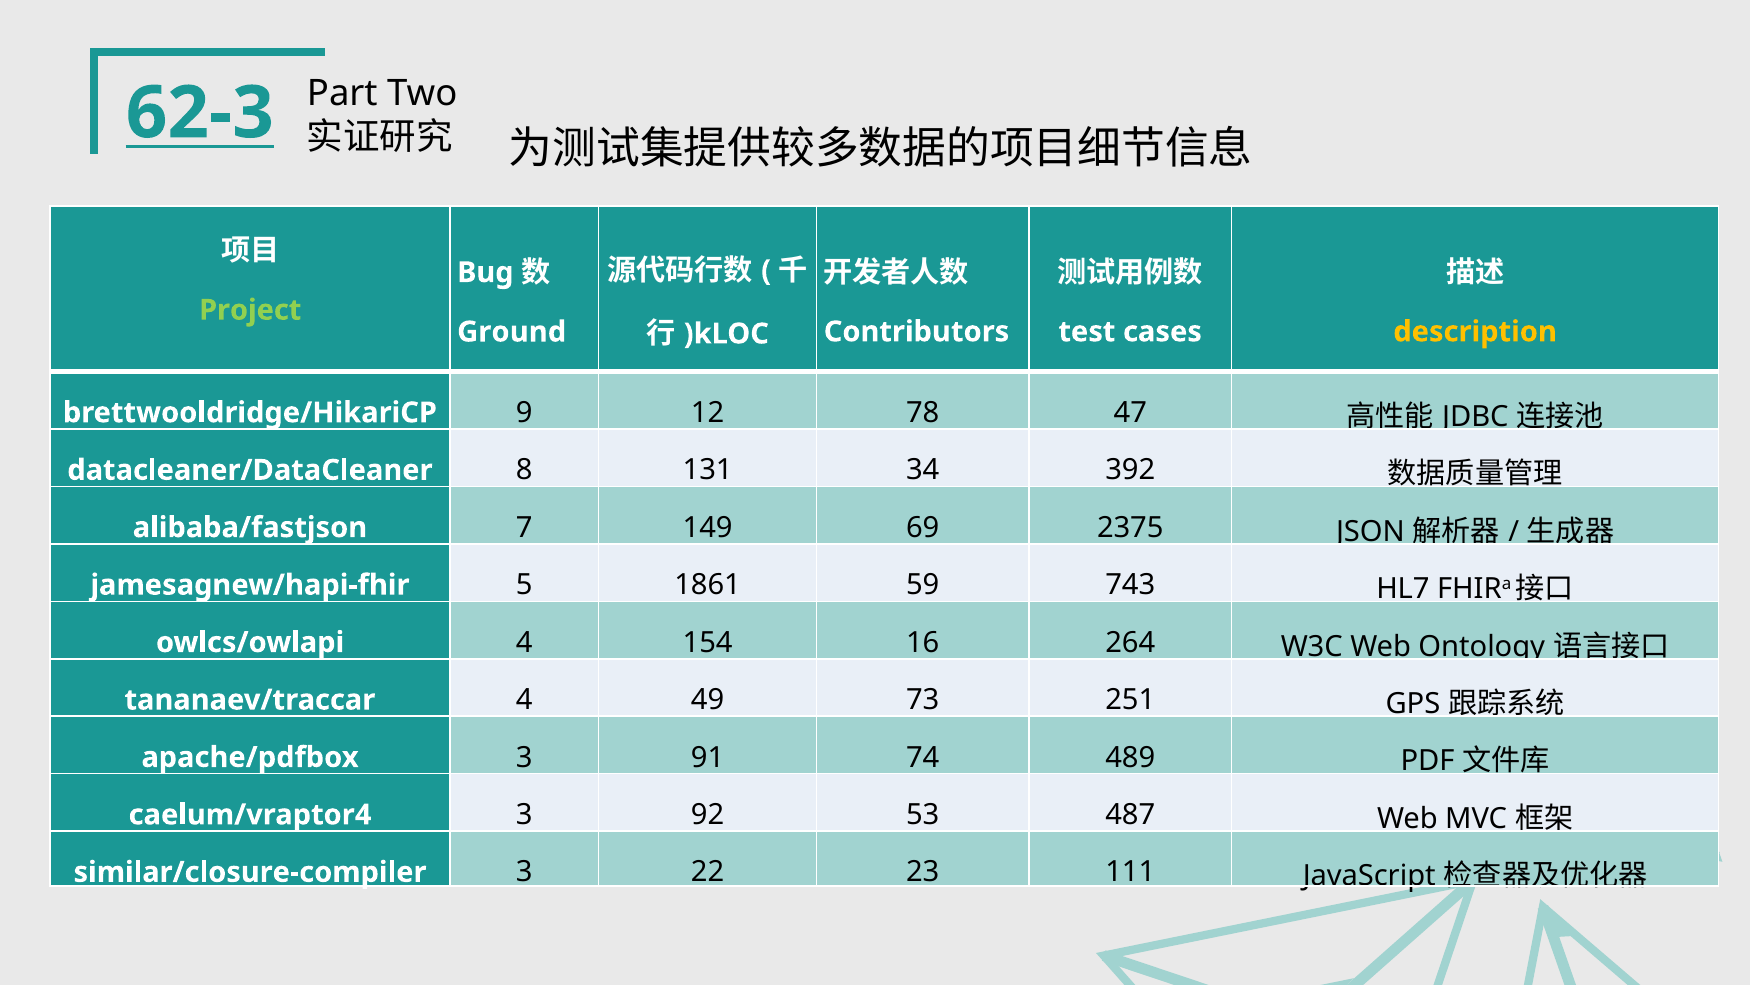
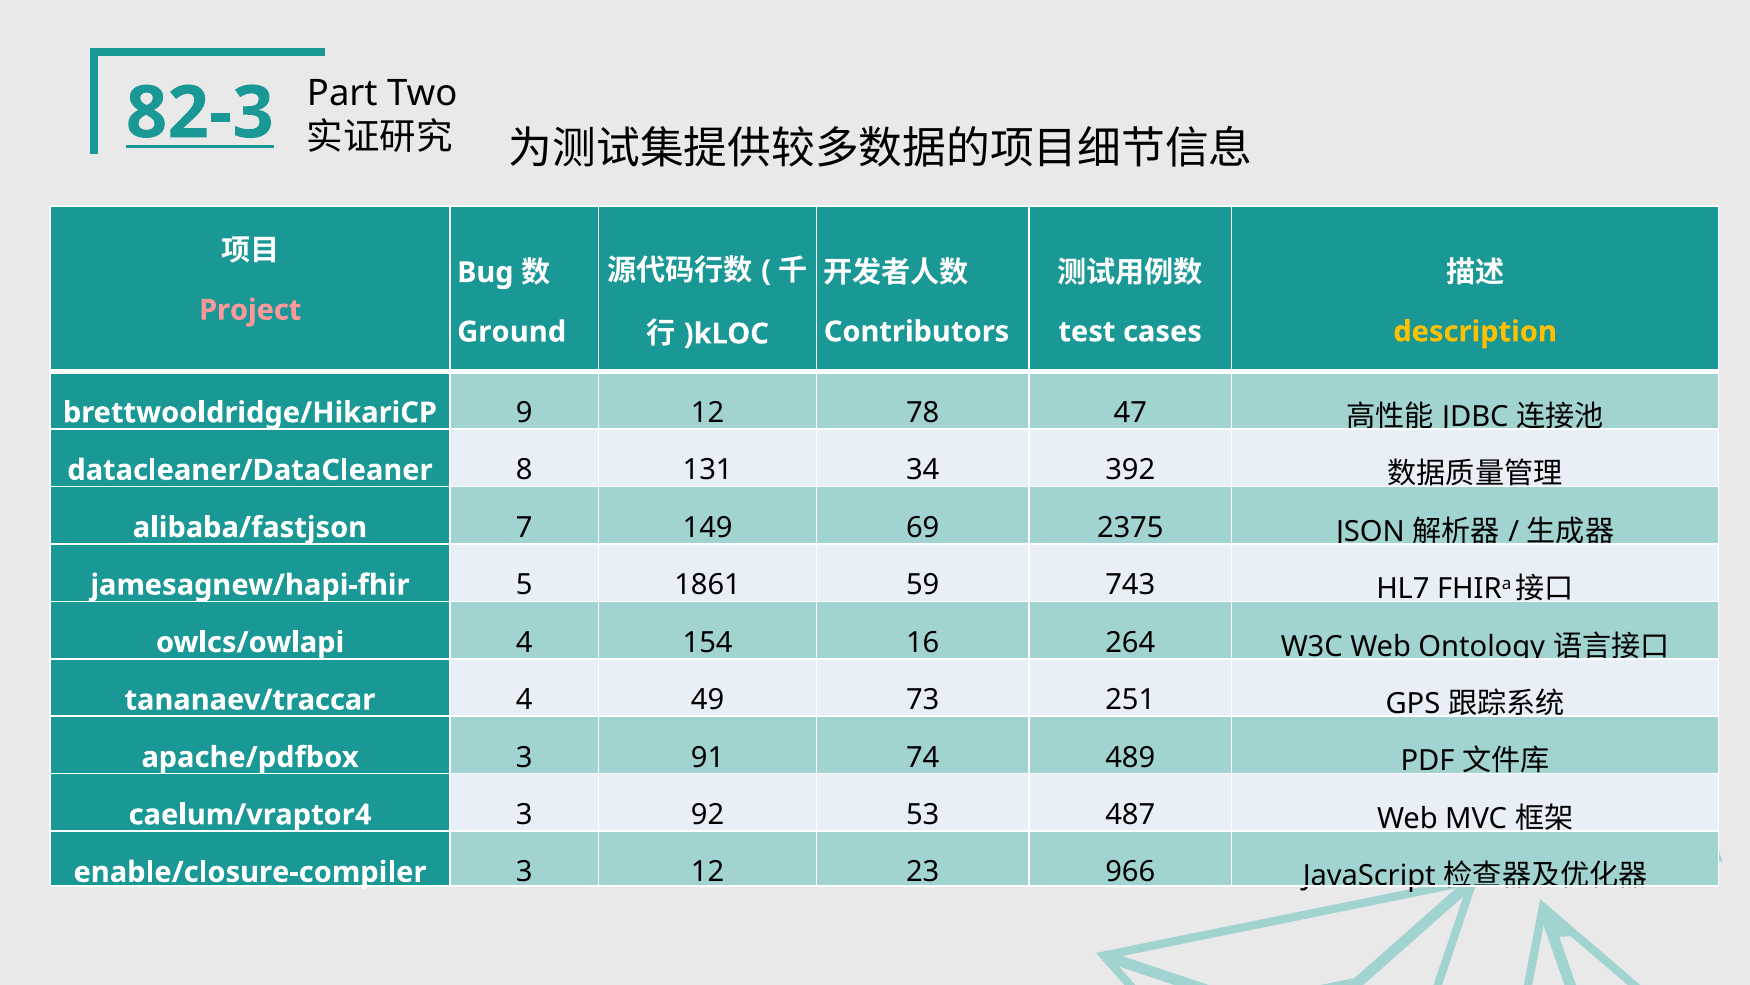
62-3: 62-3 -> 82-3 (200, 113)
Project colour: light green -> pink (250, 310)
similar/closure-compiler: similar/closure-compiler -> enable/closure-compiler (250, 872)
3 22: 22 -> 12 (708, 872)
111: 111 -> 966 (1130, 872)
